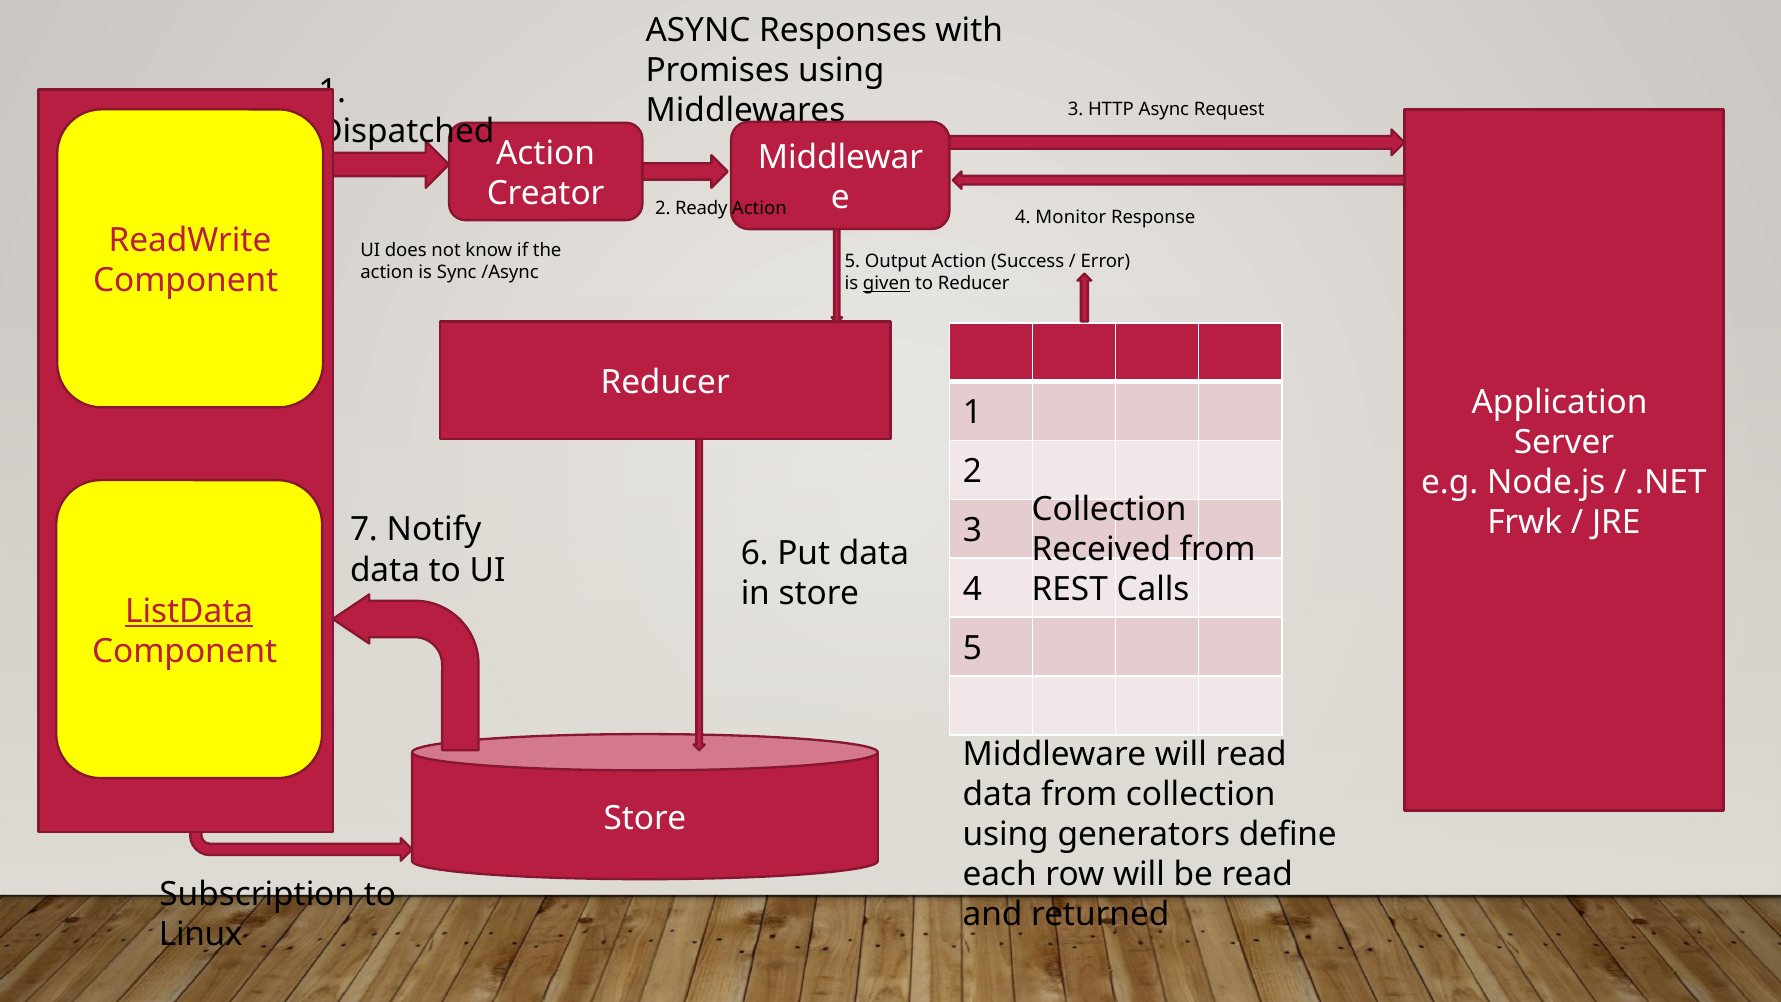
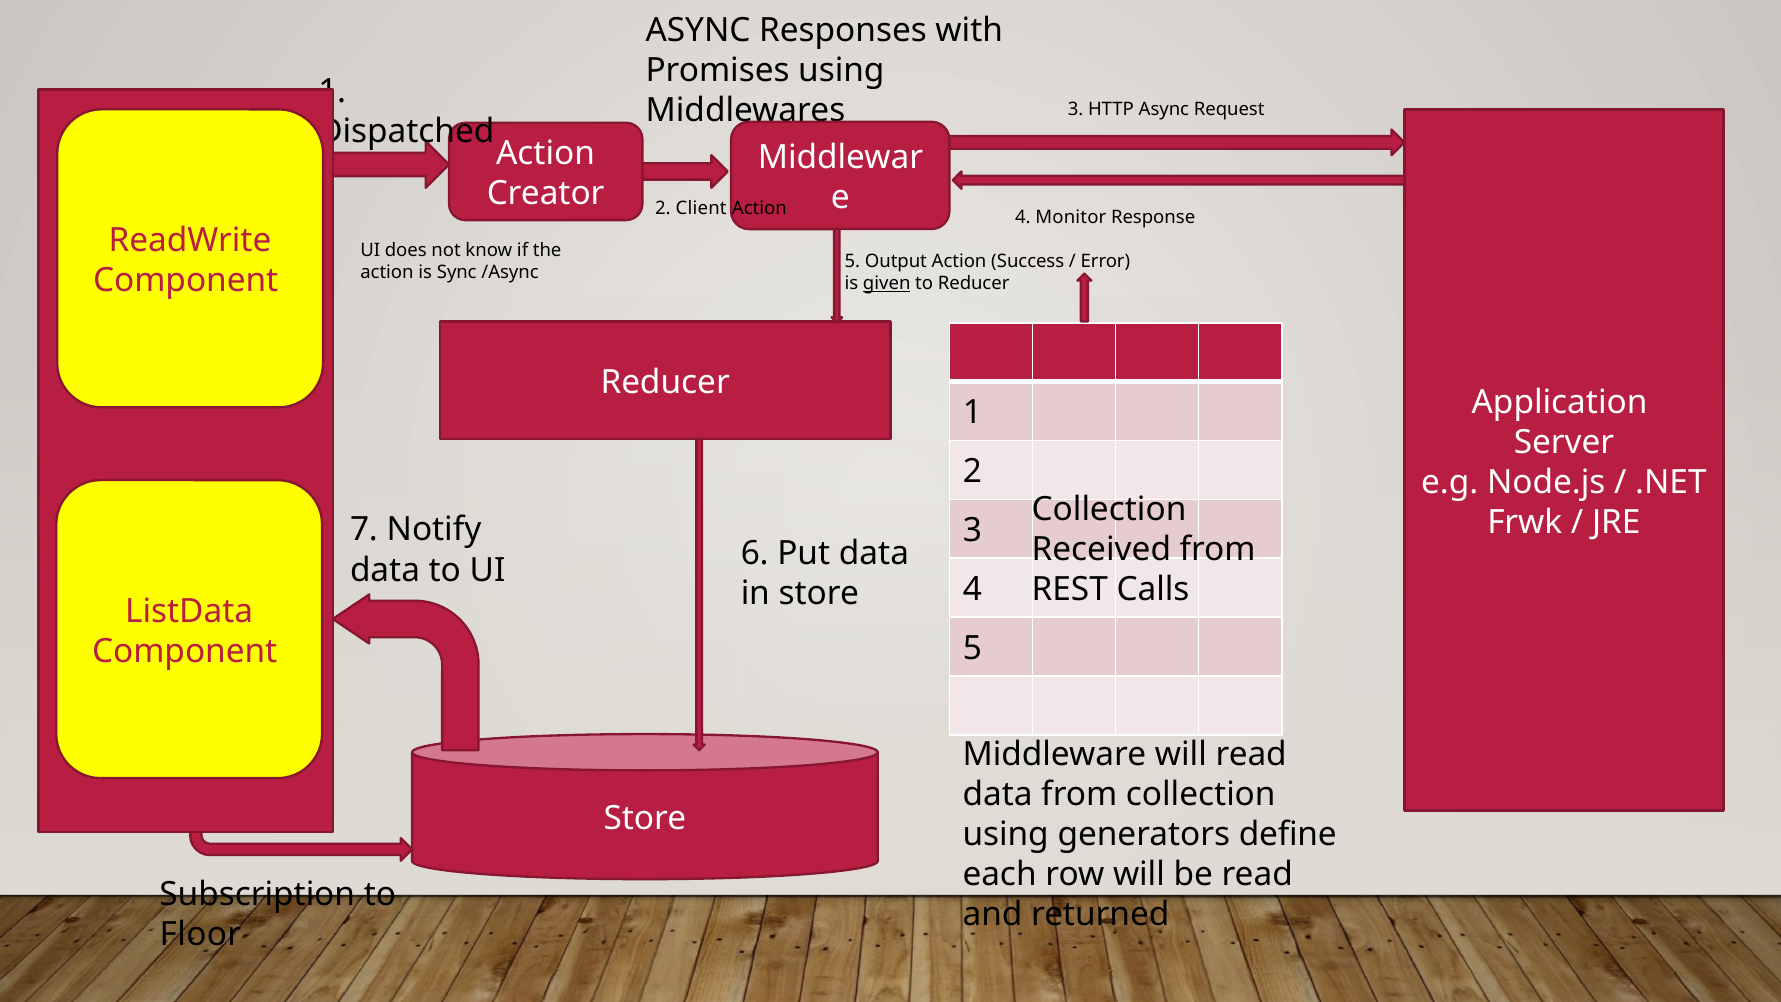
Ready: Ready -> Client (701, 209)
ListData underline: present -> none (189, 611)
Linux: Linux -> Floor (200, 935)
